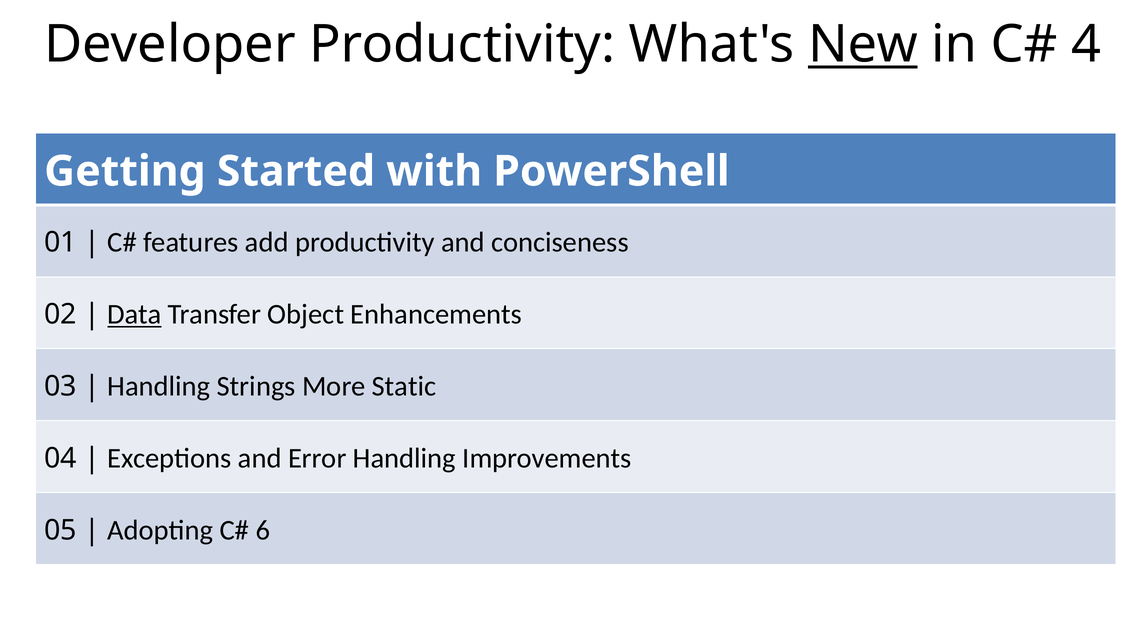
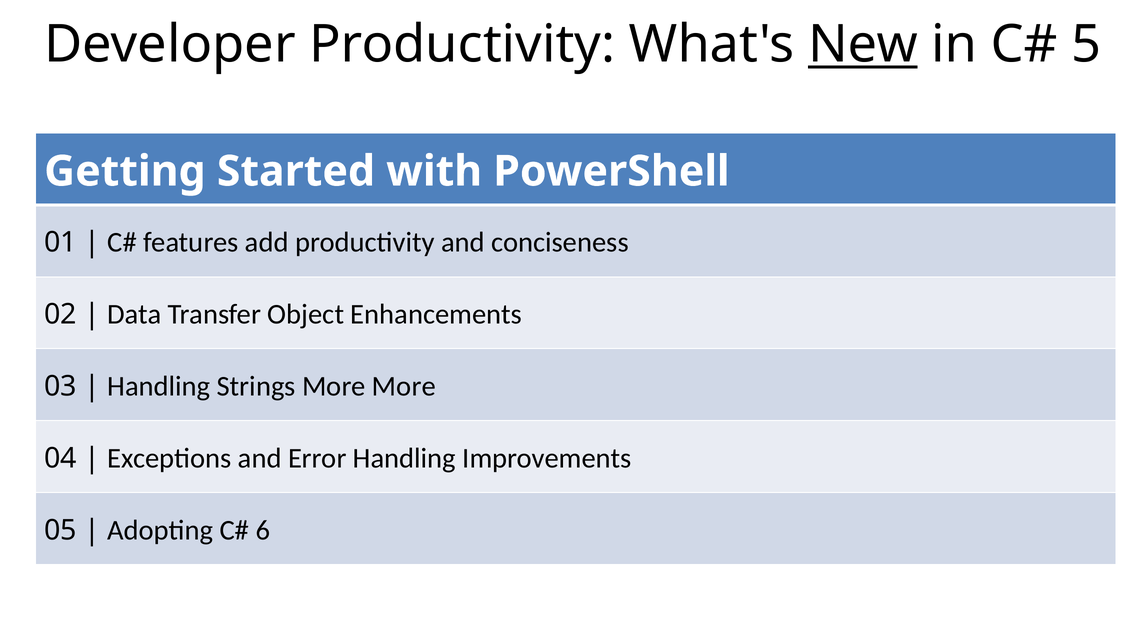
4: 4 -> 5 (1086, 44)
Data underline: present -> none (134, 314)
More Static: Static -> More (404, 386)
